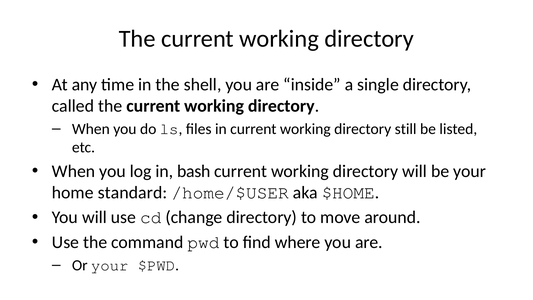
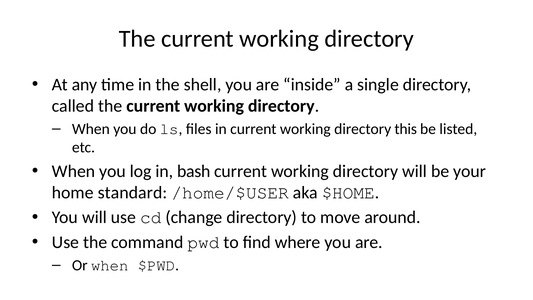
still: still -> this (406, 129)
Or your: your -> when (110, 265)
